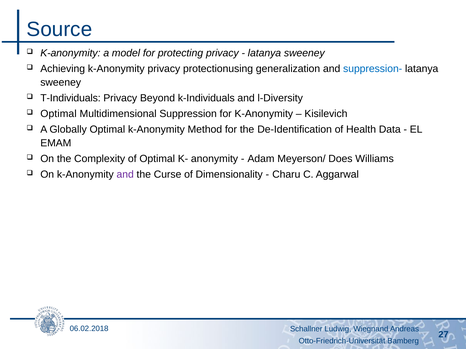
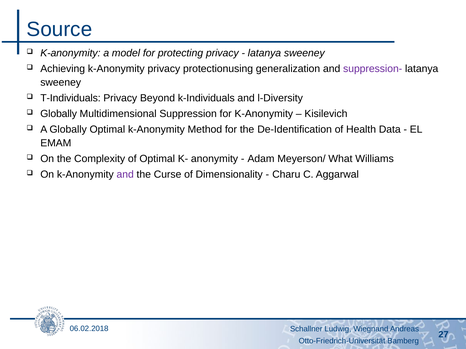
suppression- colour: blue -> purple (373, 69)
Optimal: Optimal -> Globally (59, 114)
Does: Does -> What (340, 159)
